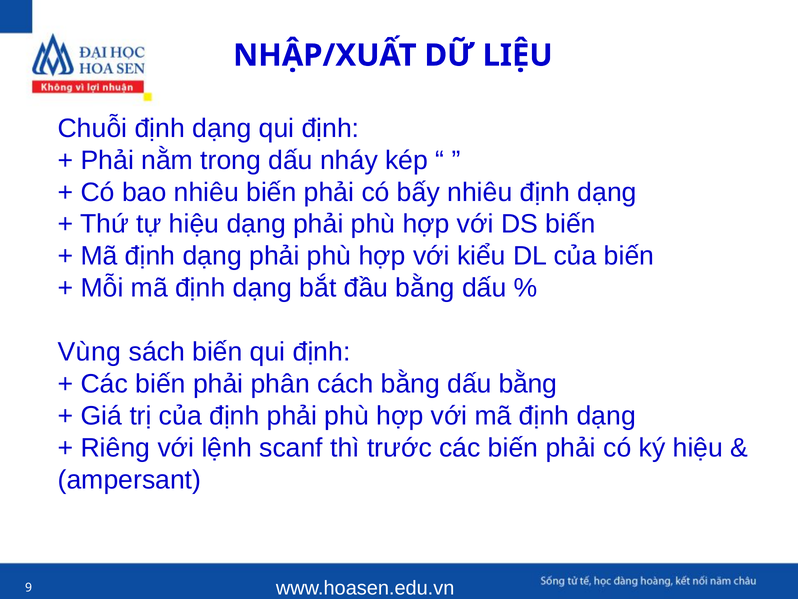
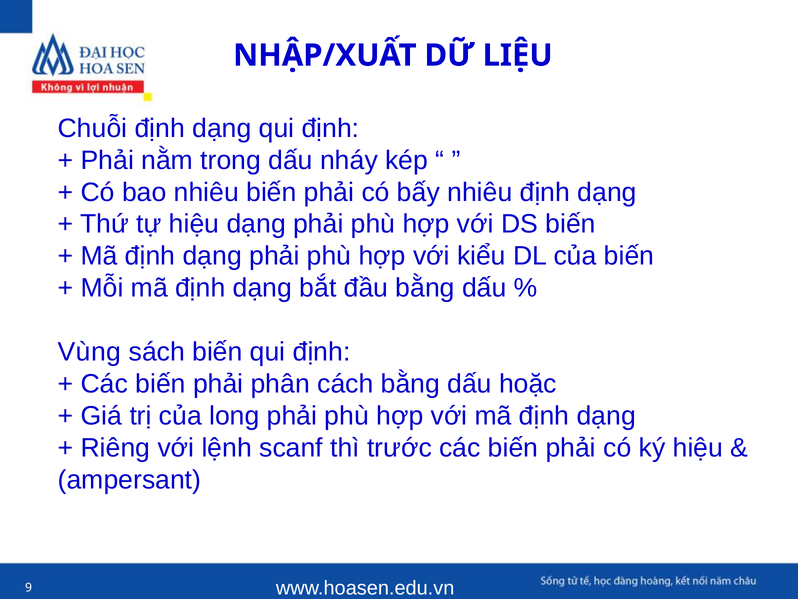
dấu bằng: bằng -> hoặc (528, 384)
của định: định -> long (234, 416)
